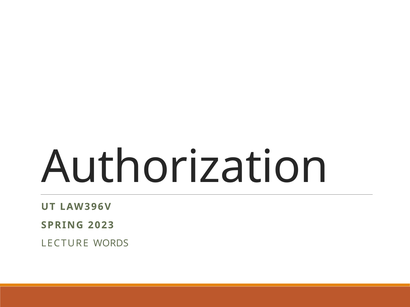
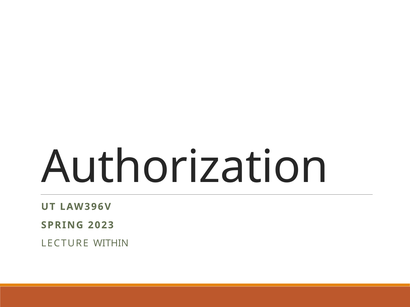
WORDS: WORDS -> WITHIN (111, 244)
